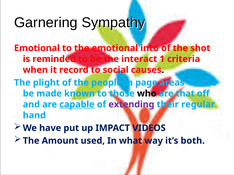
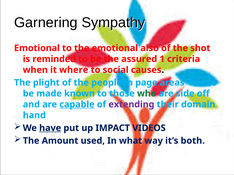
into: into -> also (150, 48)
interact: interact -> assured (139, 59)
record: record -> where (74, 70)
who colour: black -> green (147, 94)
that: that -> side (185, 94)
regular: regular -> domain (198, 105)
have underline: none -> present (50, 128)
